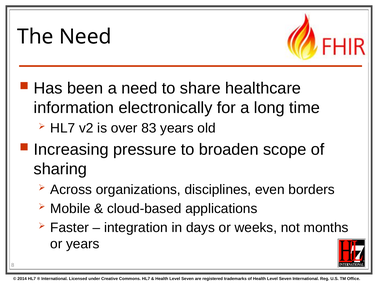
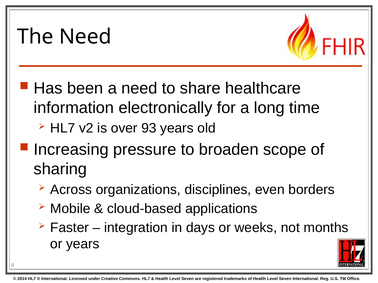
83: 83 -> 93 (149, 128)
